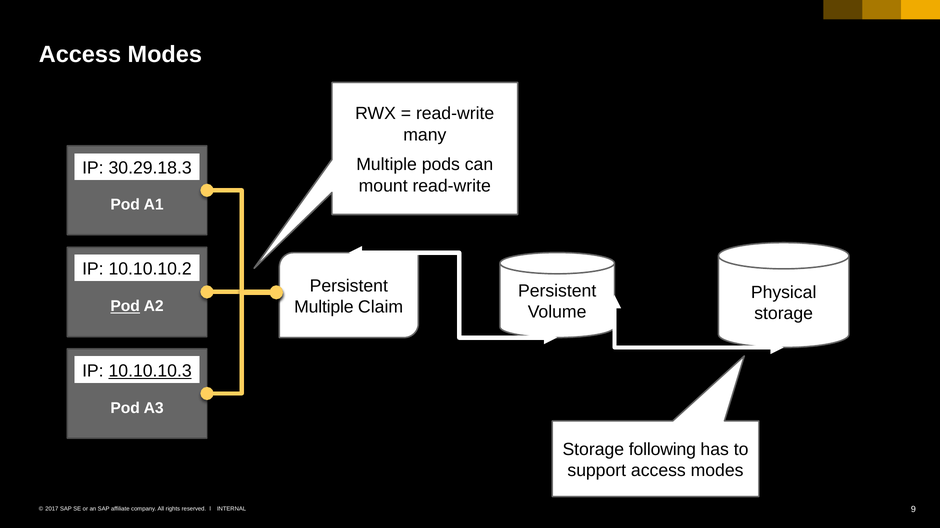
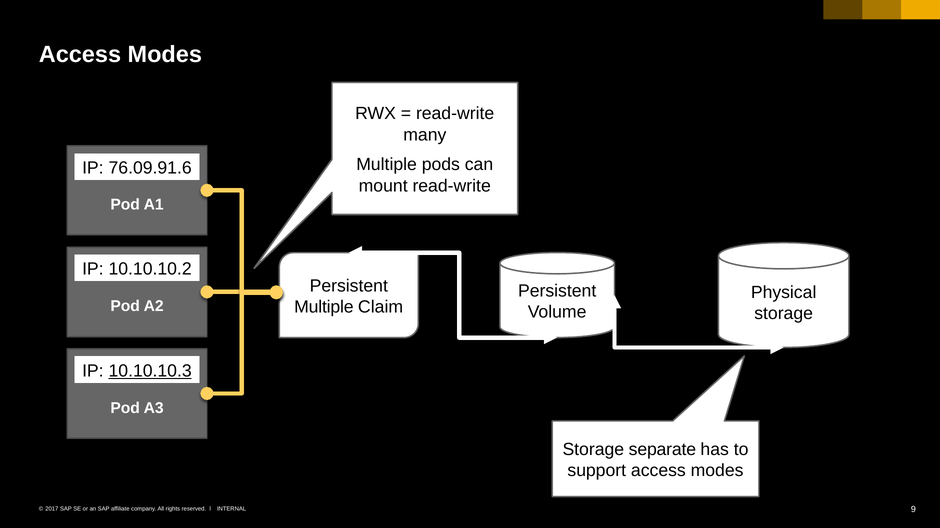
30.29.18.3: 30.29.18.3 -> 76.09.91.6 (150, 168)
Pod underline: present -> none (125, 307)
following: following -> separate (662, 450)
